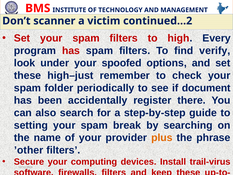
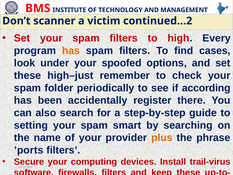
has colour: red -> orange (71, 51)
verify: verify -> cases (215, 51)
document: document -> according (206, 88)
break: break -> smart (127, 125)
’other: ’other -> ’ports (29, 150)
